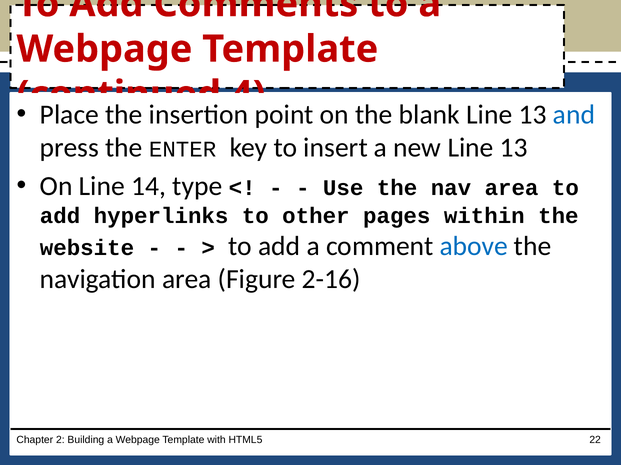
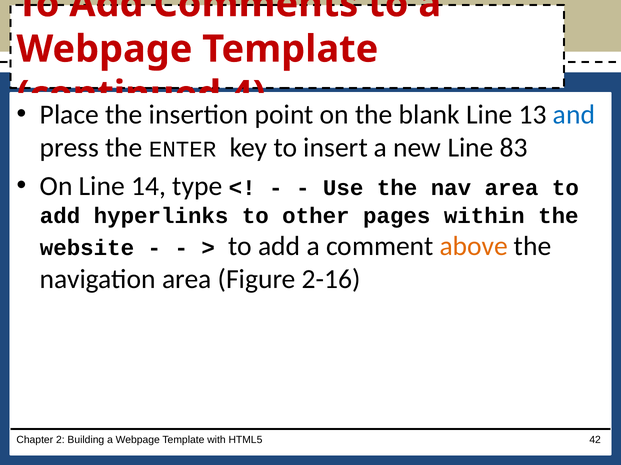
new Line 13: 13 -> 83 (514, 148)
above colour: blue -> orange (474, 247)
22: 22 -> 42 (595, 441)
